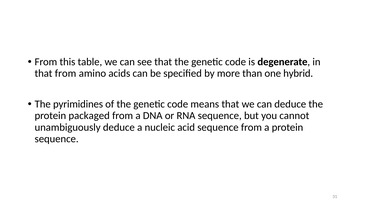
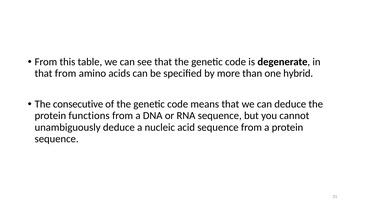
pyrimidines: pyrimidines -> consecutive (78, 104)
packaged: packaged -> functions (89, 115)
